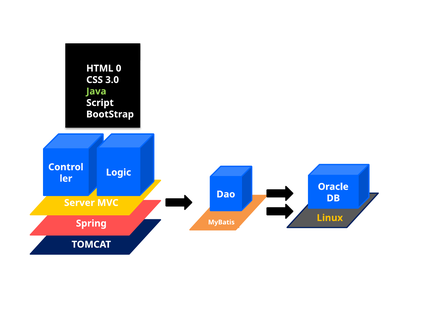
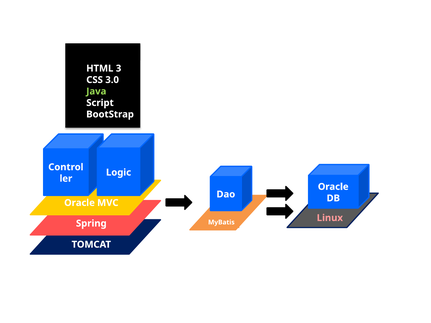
0: 0 -> 3 (119, 68)
Server: Server -> Oracle (79, 203)
Linux colour: yellow -> pink (330, 218)
